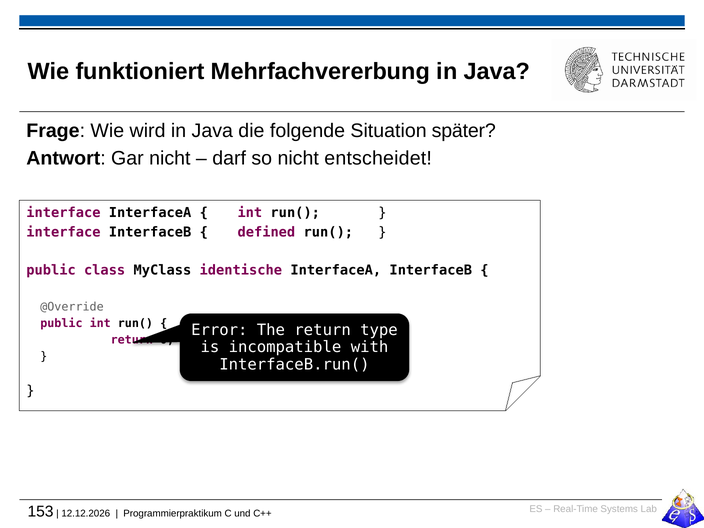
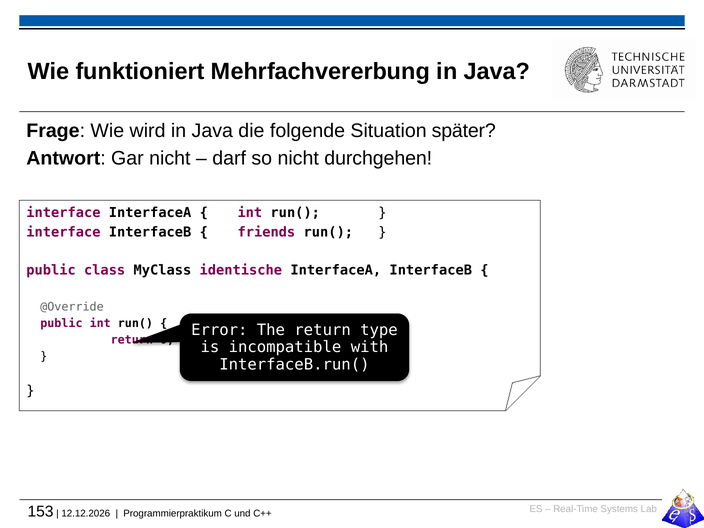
entscheidet: entscheidet -> durchgehen (378, 158)
defined: defined -> friends (266, 232)
